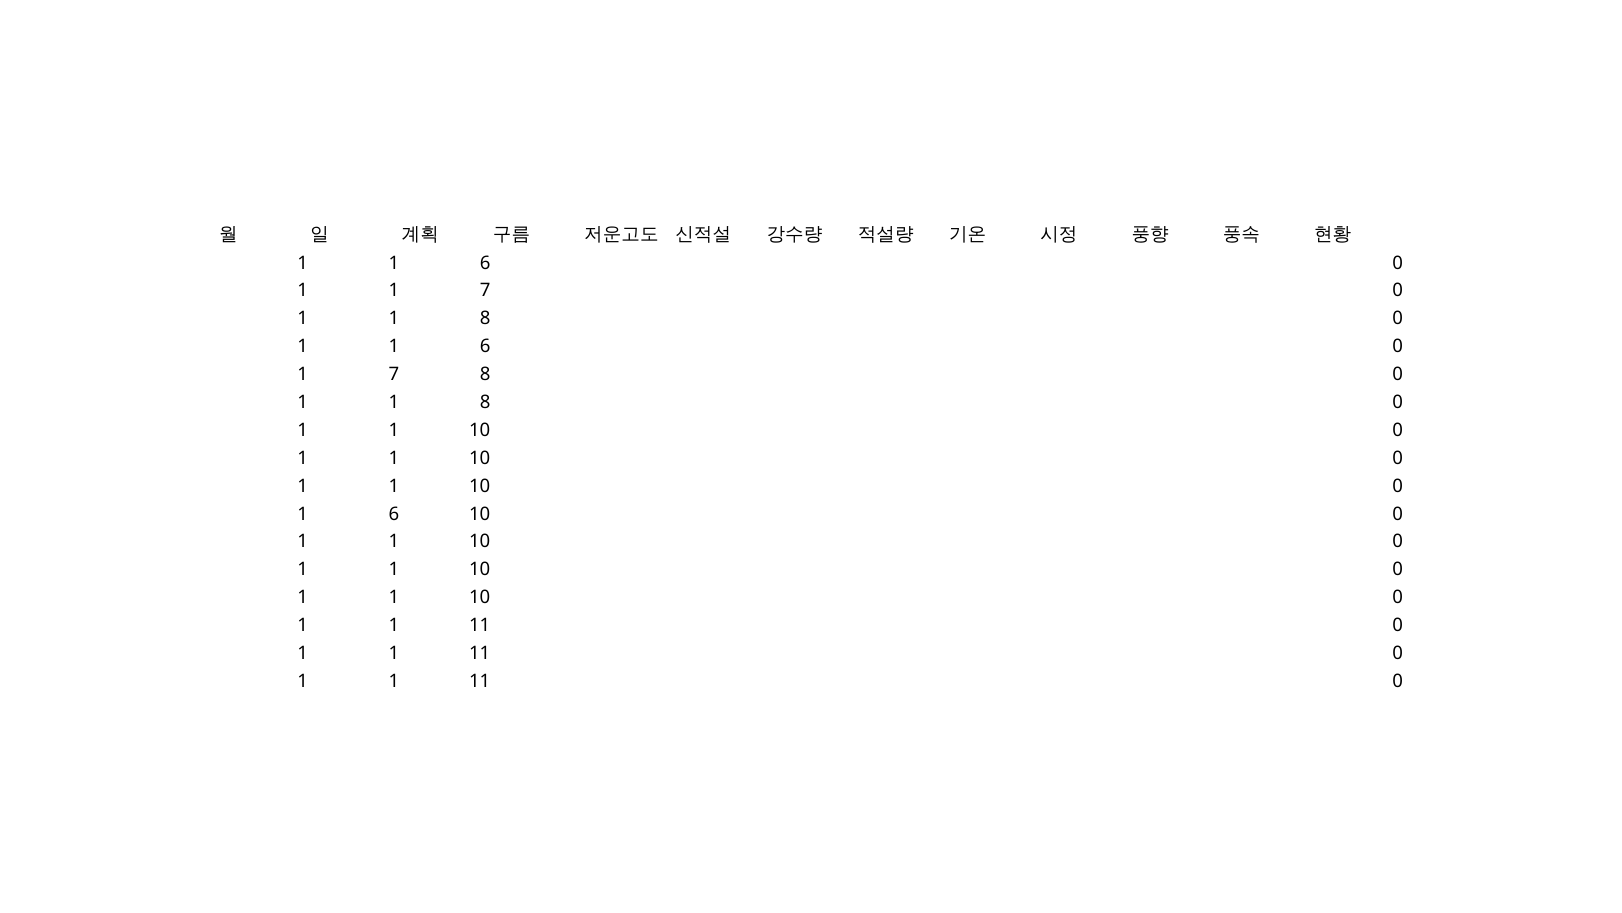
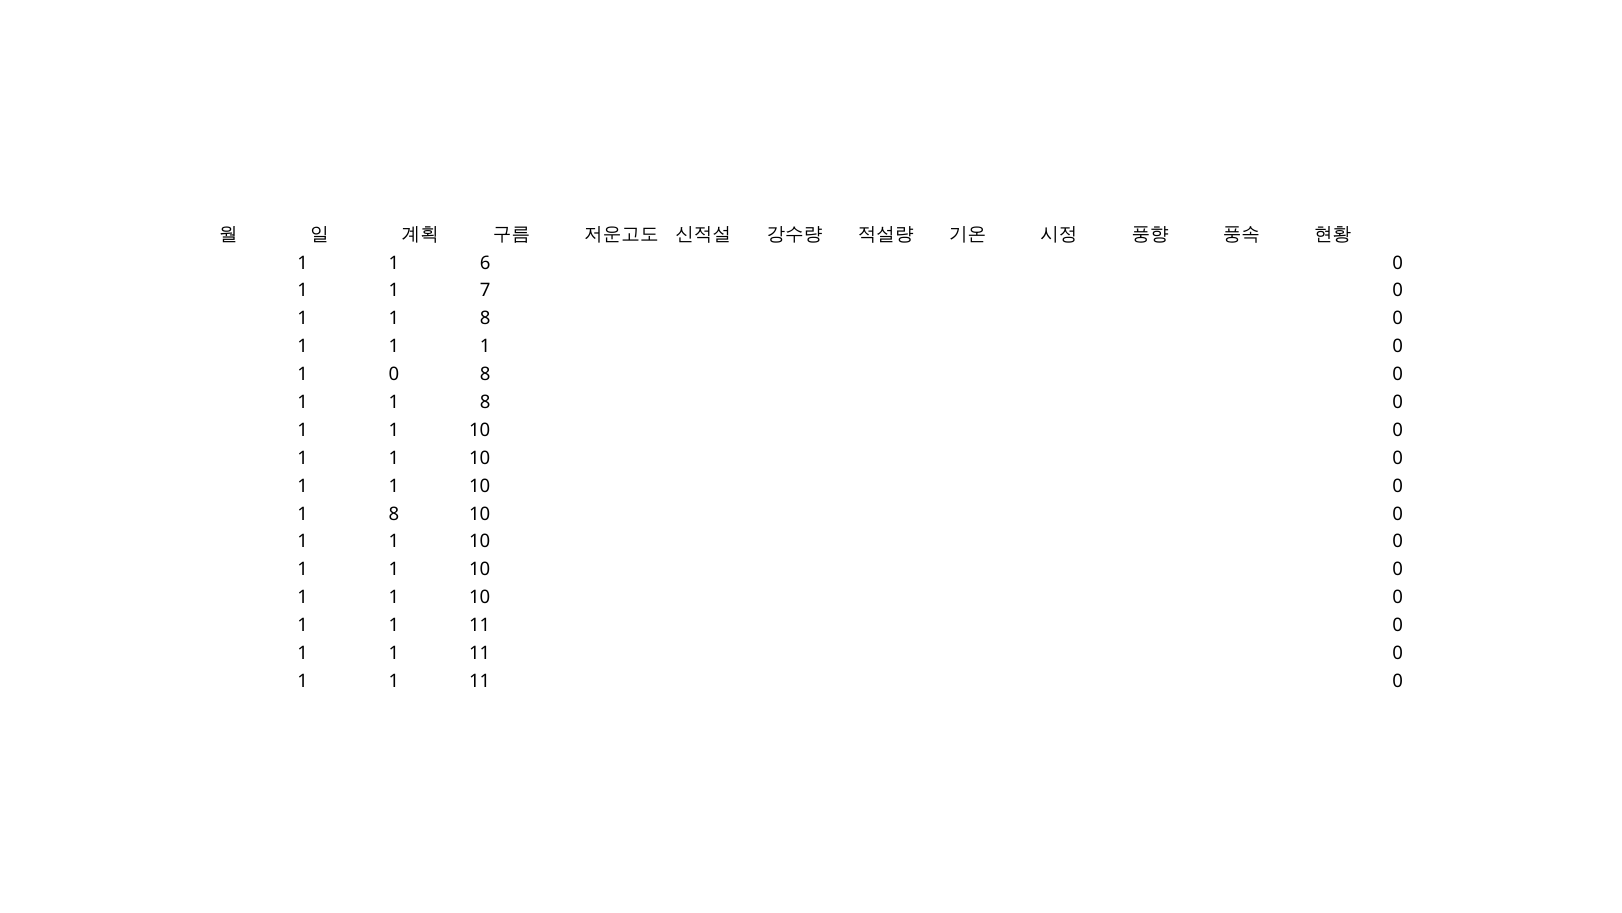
6: 6 -> 1 (485, 346)
7: 7 -> 0 (394, 374)
6: 6 -> 8 (394, 514)
